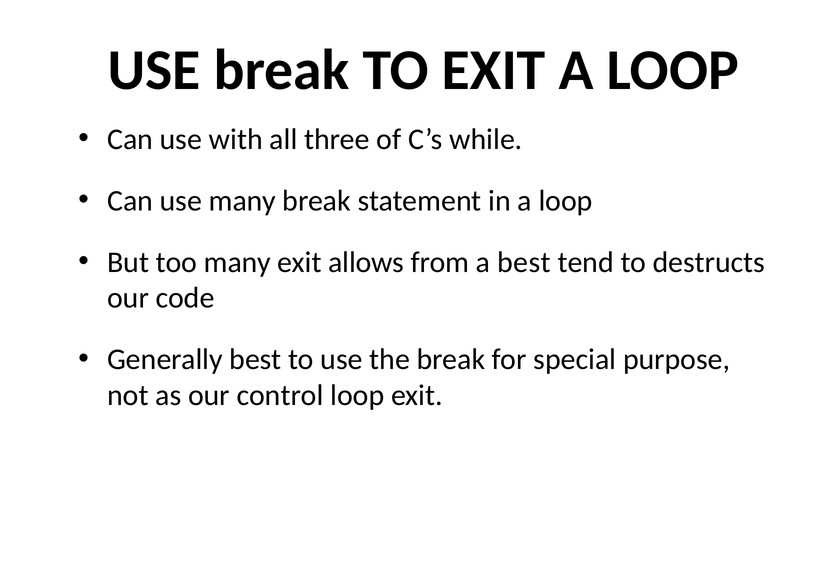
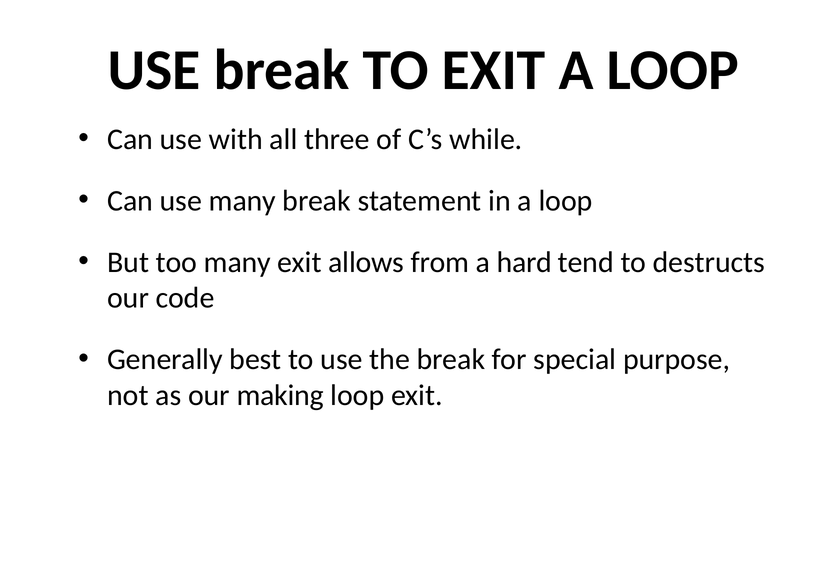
a best: best -> hard (524, 262)
control: control -> making (280, 396)
